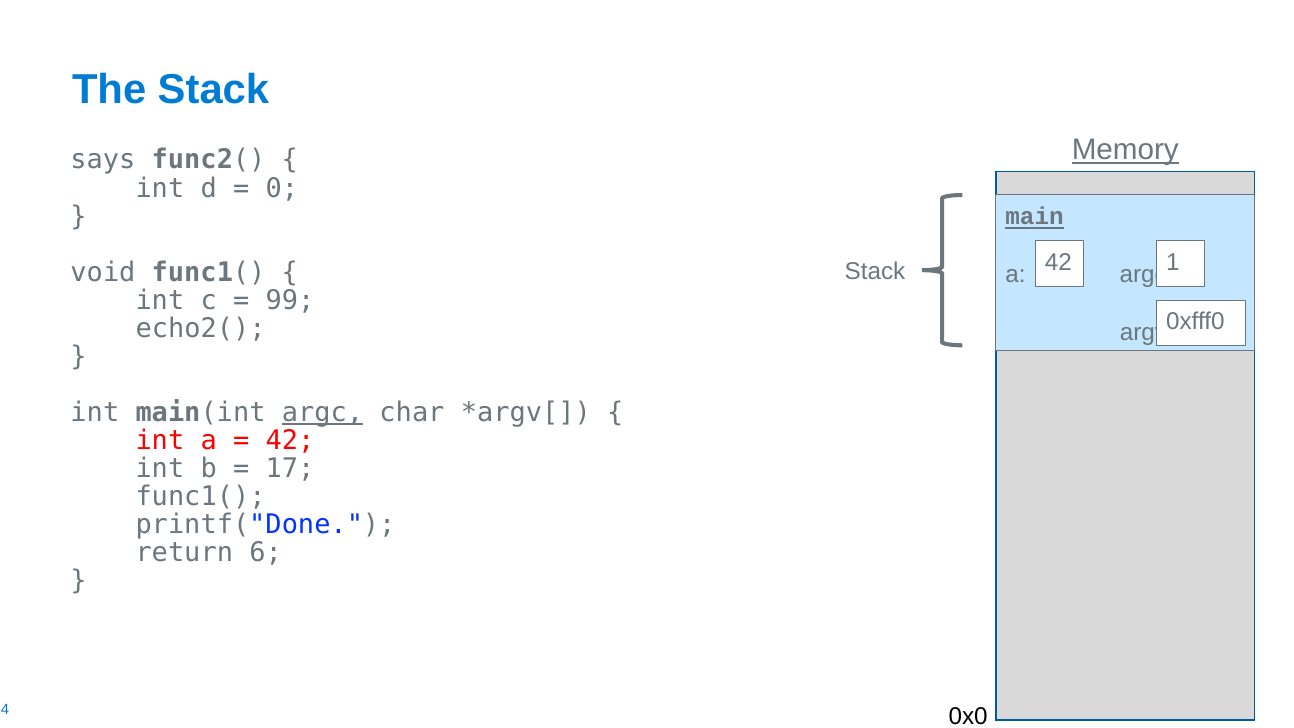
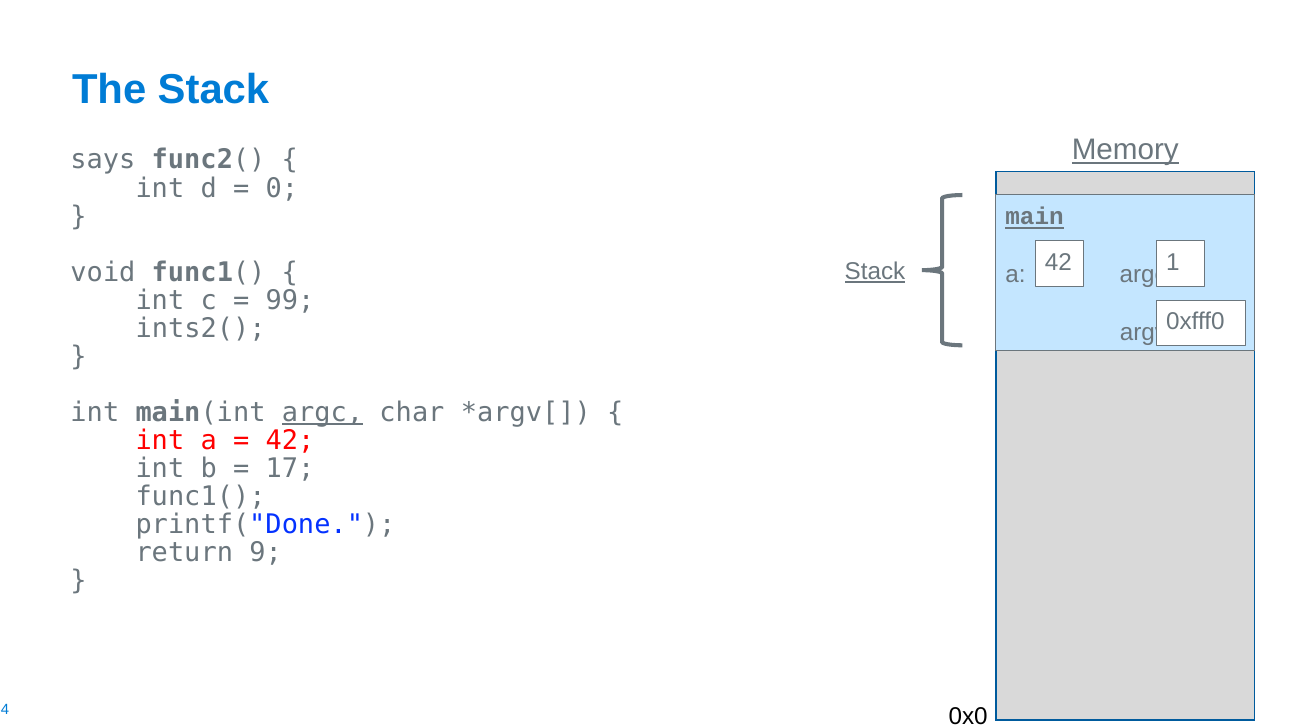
Stack underline: none -> present (875, 272)
echo2(: echo2( -> ints2( (201, 328)
6: 6 -> 9 (266, 553)
